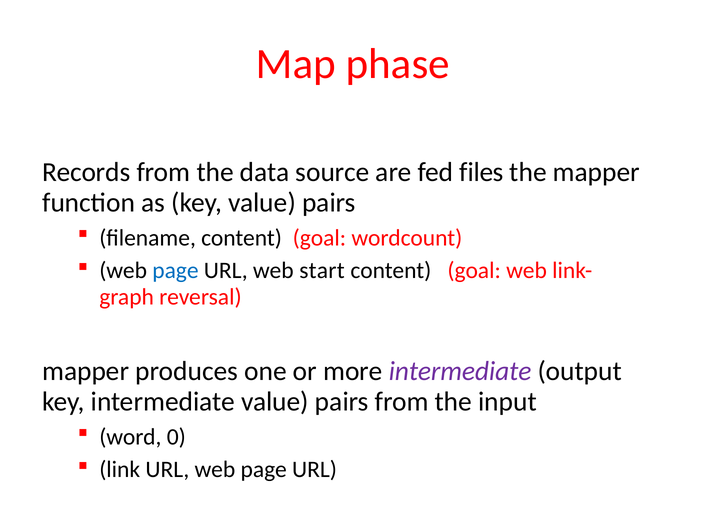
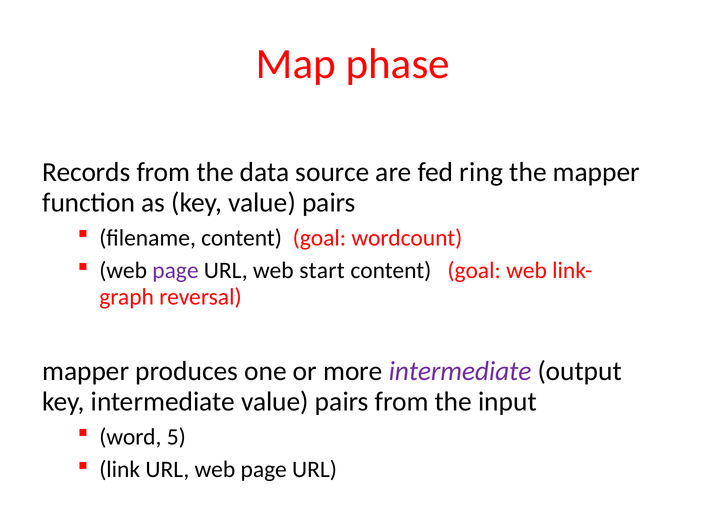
files: files -> ring (481, 172)
page colour: blue -> purple (175, 270)
0: 0 -> 5 (176, 436)
